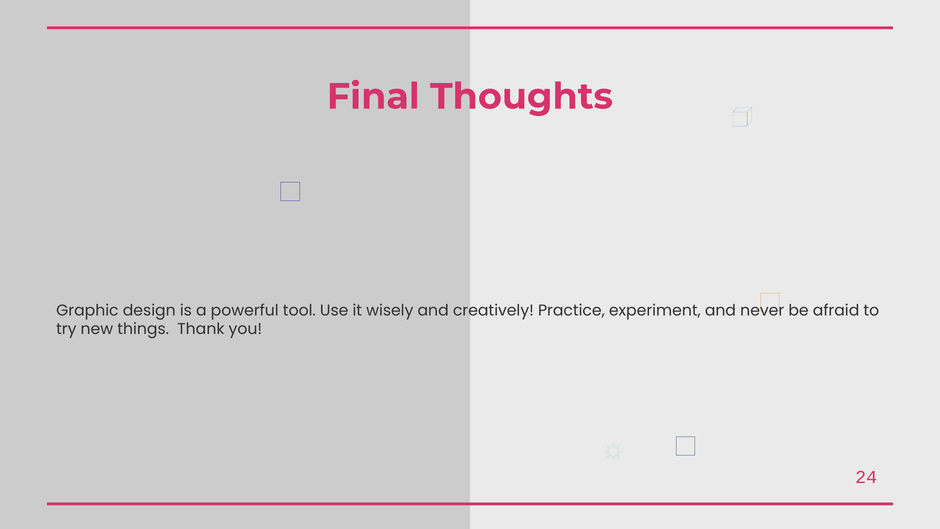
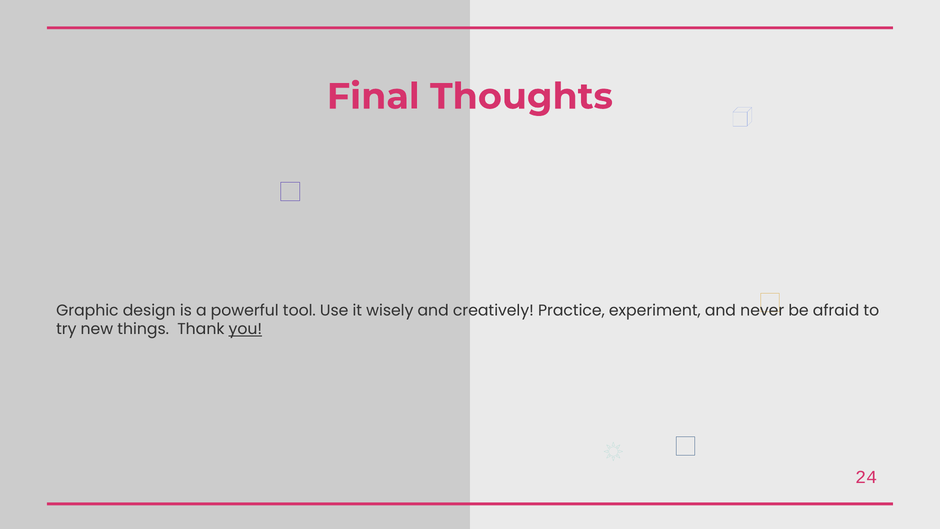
you underline: none -> present (245, 329)
